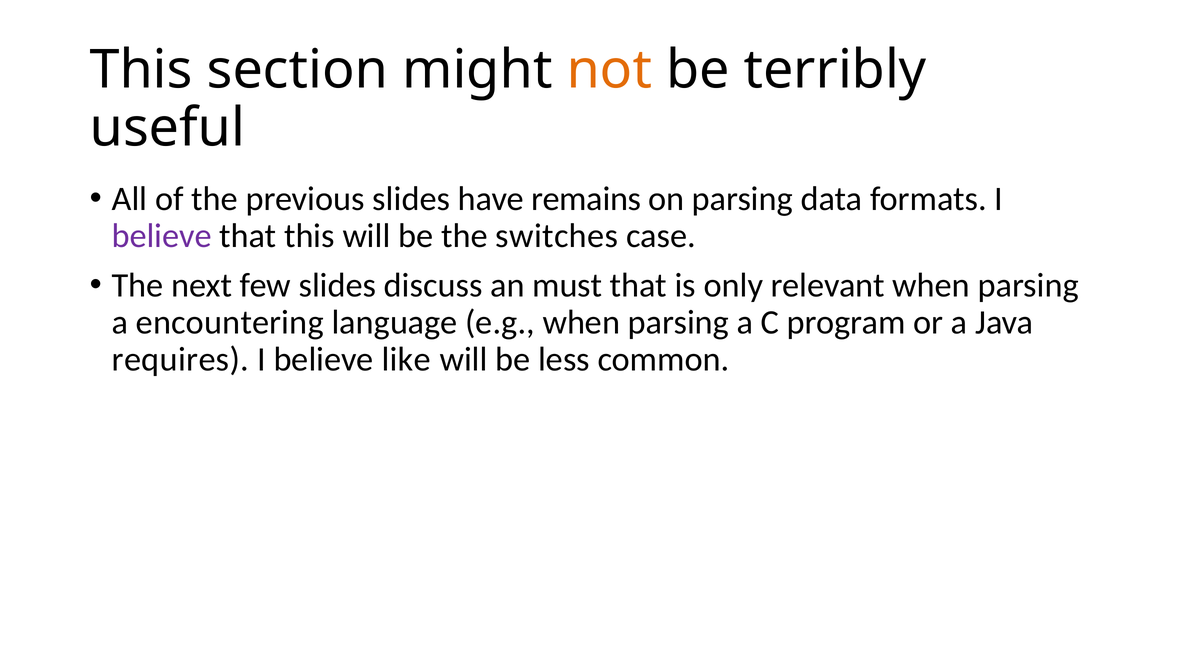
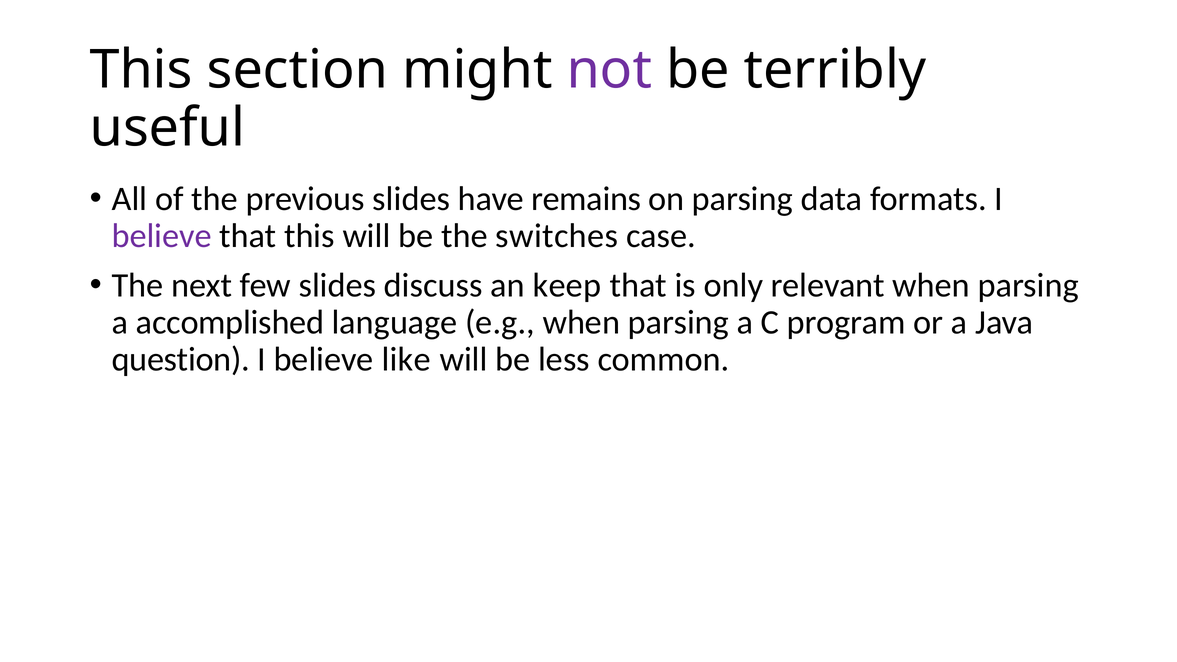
not colour: orange -> purple (609, 70)
must: must -> keep (567, 285)
encountering: encountering -> accomplished (230, 323)
requires: requires -> question (181, 360)
